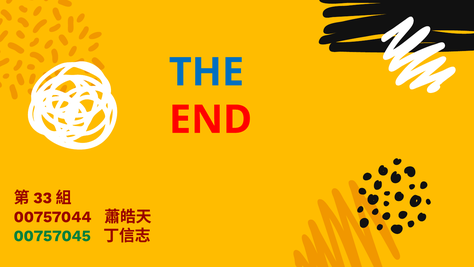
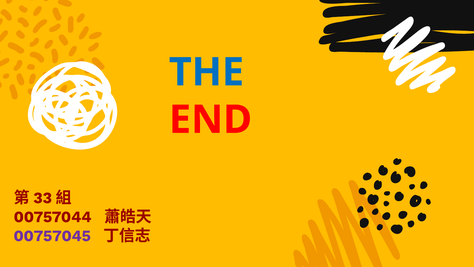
00757045 colour: green -> purple (52, 236)
